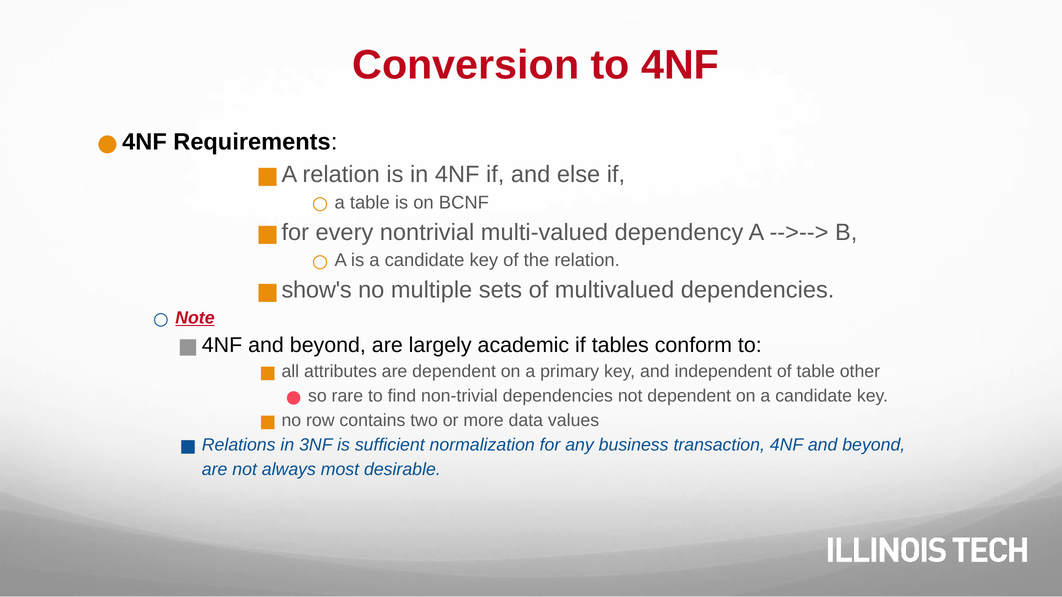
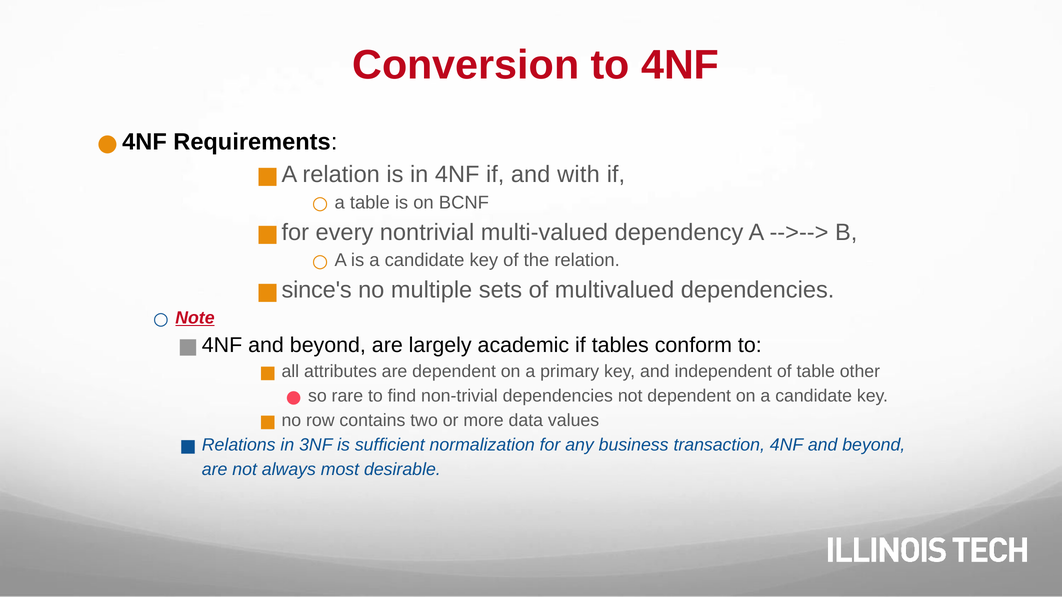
else: else -> with (578, 174)
show's: show's -> since's (317, 290)
